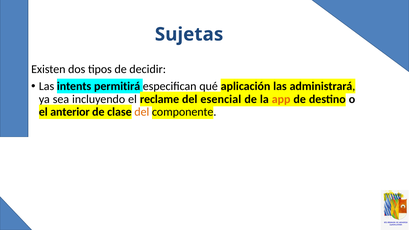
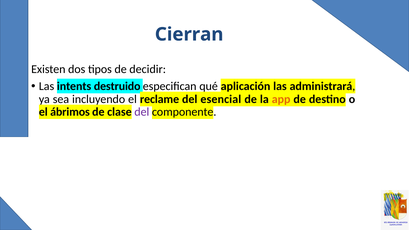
Sujetas: Sujetas -> Cierran (189, 34)
permitirá: permitirá -> destruido (117, 86)
anterior: anterior -> ábrimos (70, 112)
del colour: orange -> purple (142, 112)
